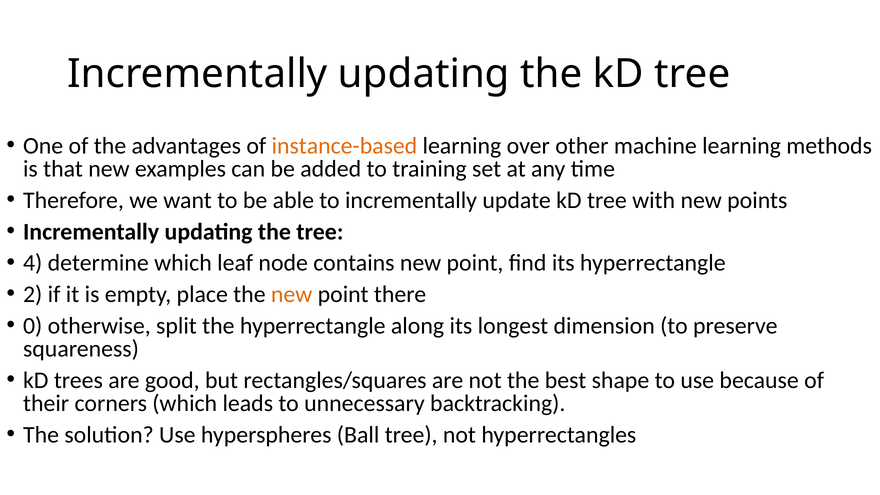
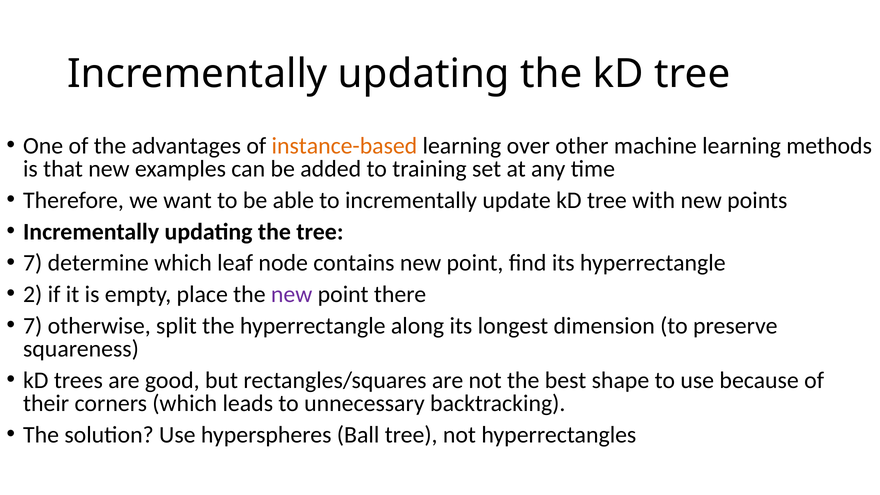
4: 4 -> 7 (33, 263)
new colour: orange -> purple (292, 294)
0: 0 -> 7 (33, 326)
